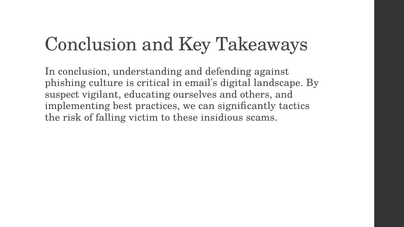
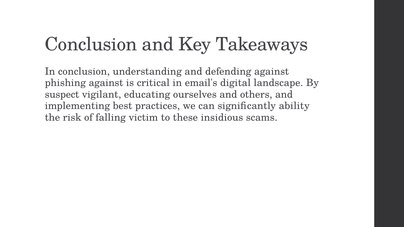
phishing culture: culture -> against (106, 83)
tactics: tactics -> ability (294, 106)
